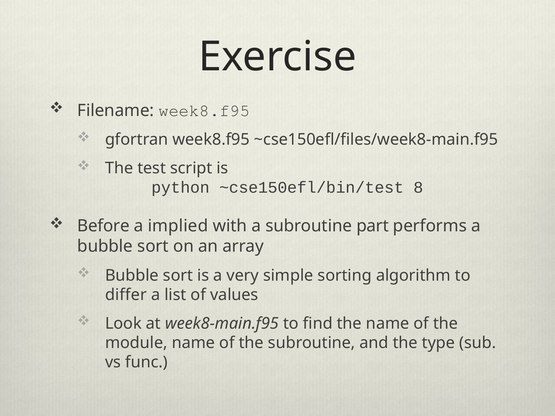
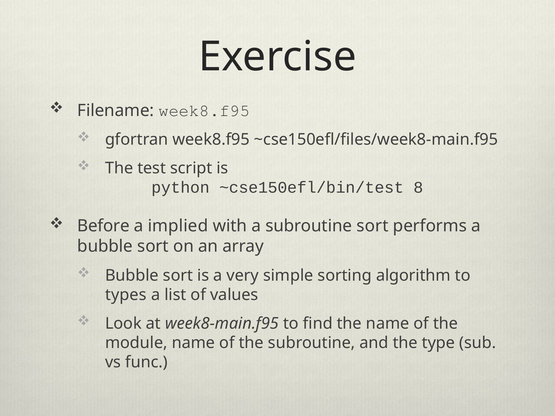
subroutine part: part -> sort (372, 226)
differ: differ -> types (126, 295)
